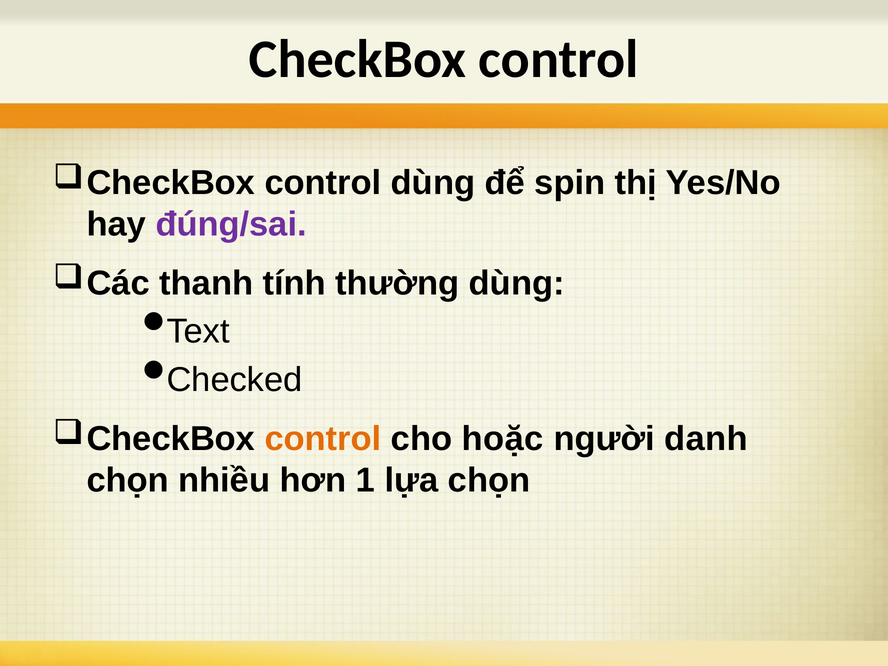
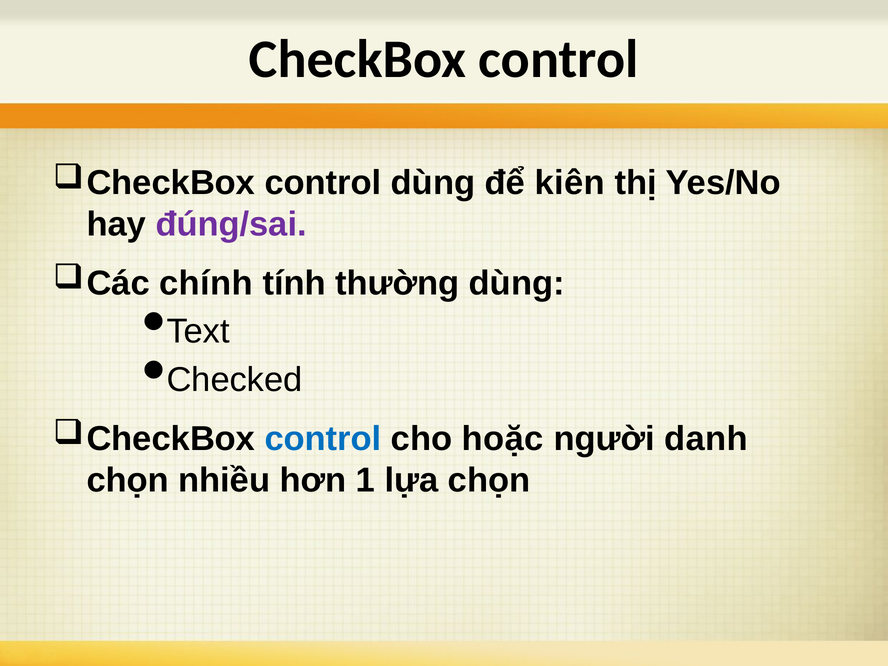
spin: spin -> kiên (570, 183)
thanh: thanh -> chính (206, 283)
control colour: orange -> blue (323, 439)
